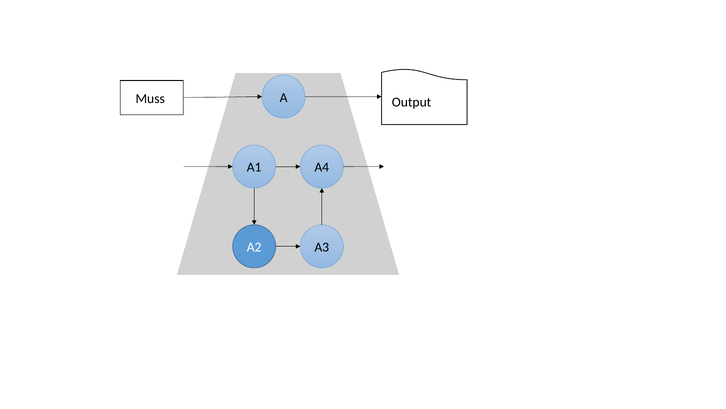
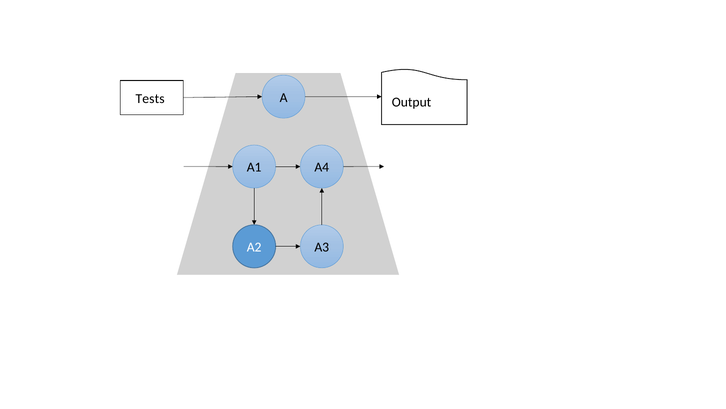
Muss: Muss -> Tests (150, 98)
